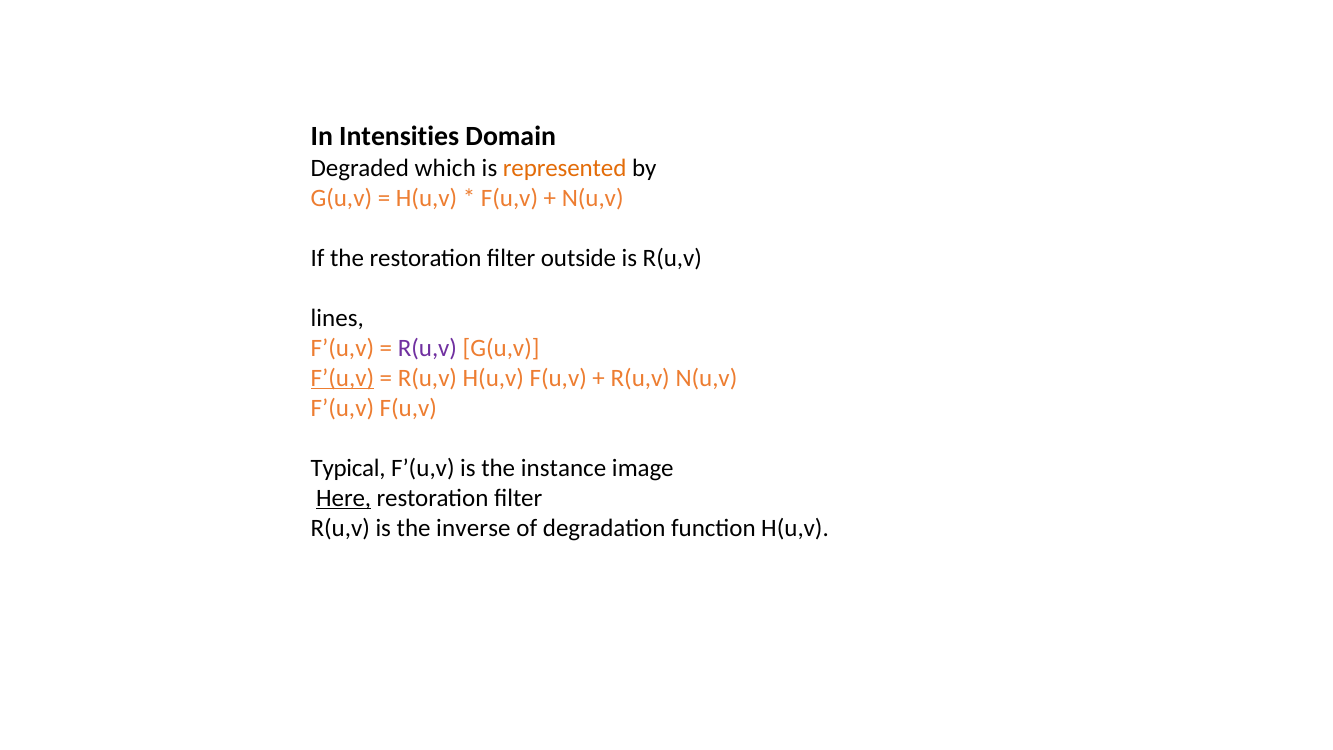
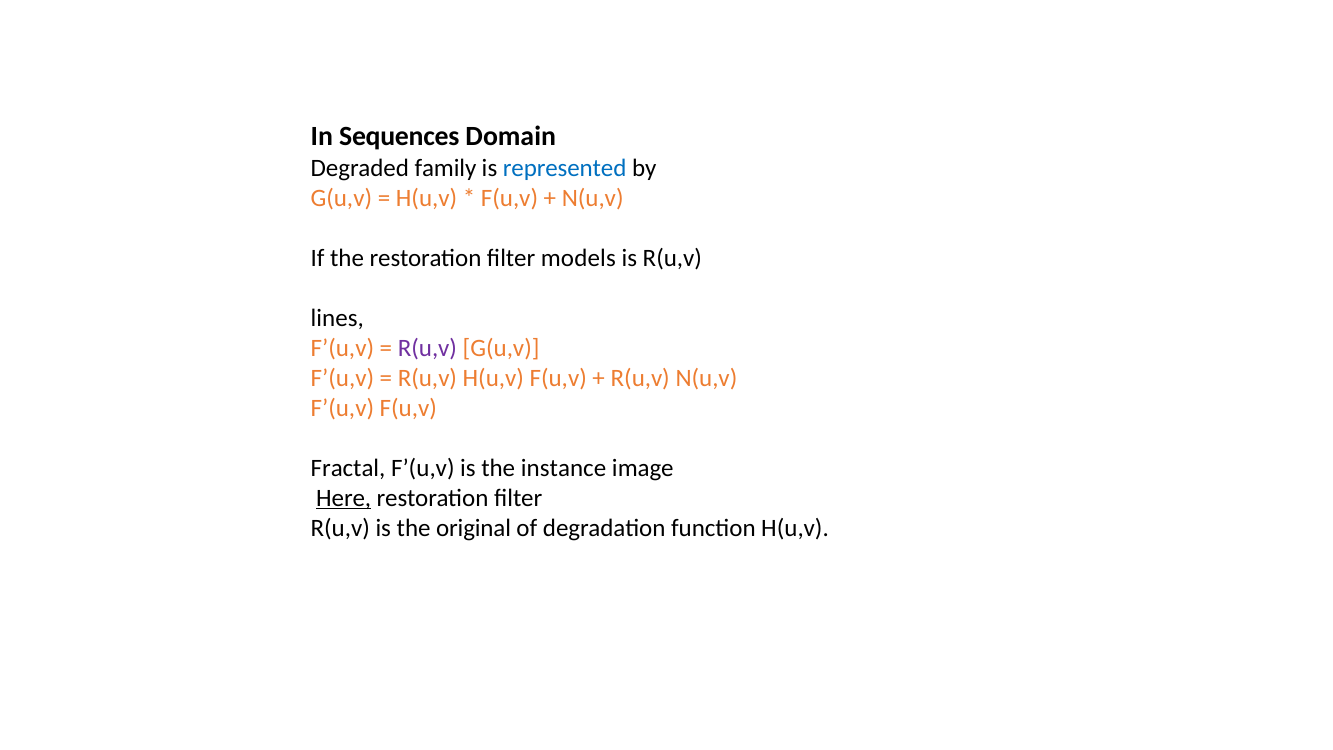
Intensities: Intensities -> Sequences (399, 136)
which: which -> family (445, 168)
represented colour: orange -> blue (565, 168)
outside: outside -> models (578, 258)
F’(u,v underline: present -> none (342, 378)
Typical: Typical -> Fractal (348, 468)
inverse: inverse -> original (474, 528)
